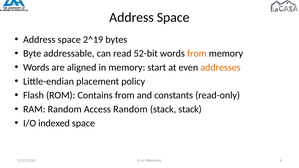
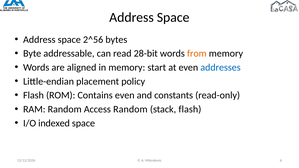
2^19: 2^19 -> 2^56 (93, 40)
52-bit: 52-bit -> 28-bit (146, 54)
addresses colour: orange -> blue (220, 67)
Contains from: from -> even (125, 95)
stack stack: stack -> flash (190, 109)
